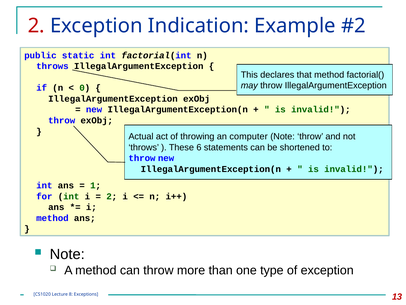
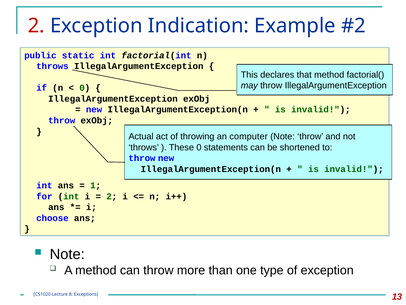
These 6: 6 -> 0 (199, 147)
method: method -> choose (52, 218)
